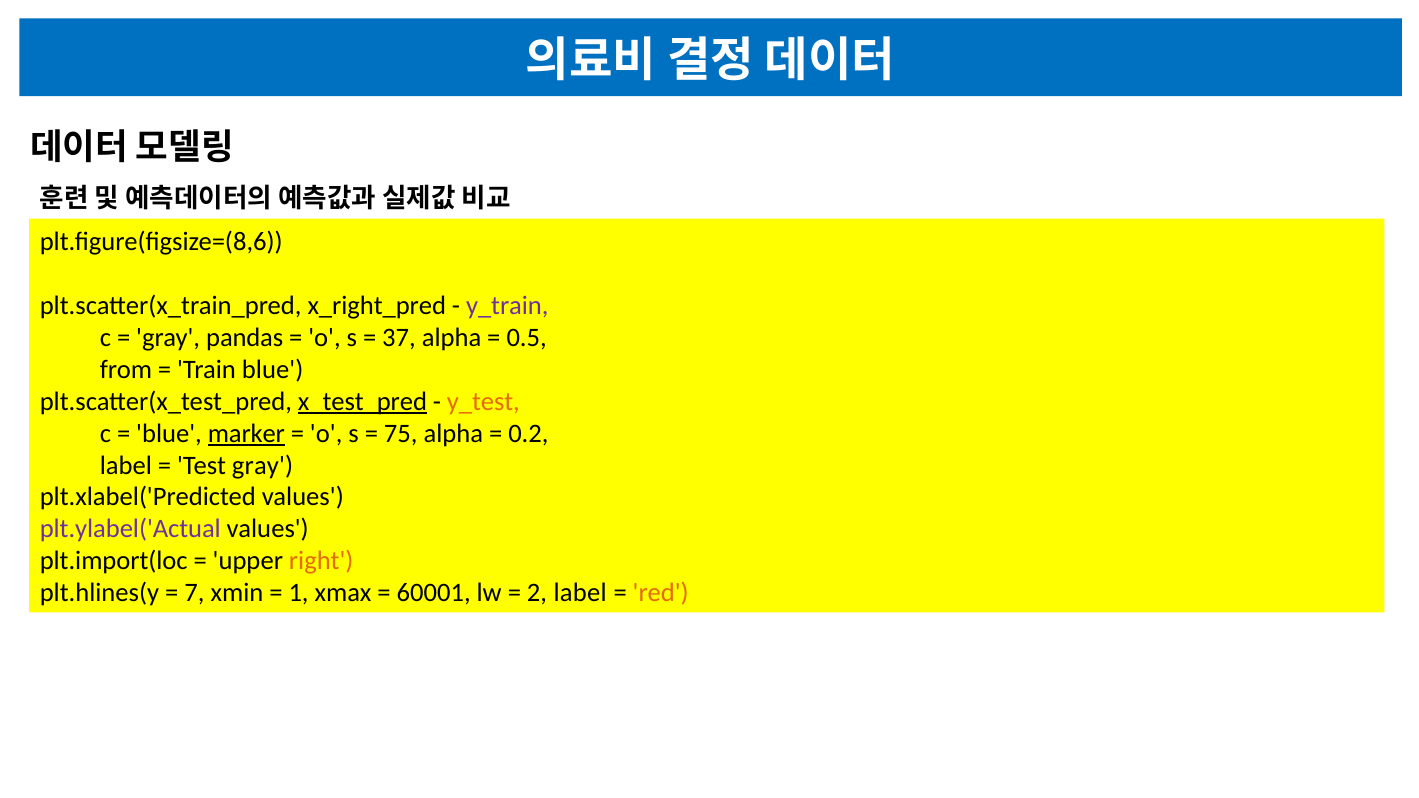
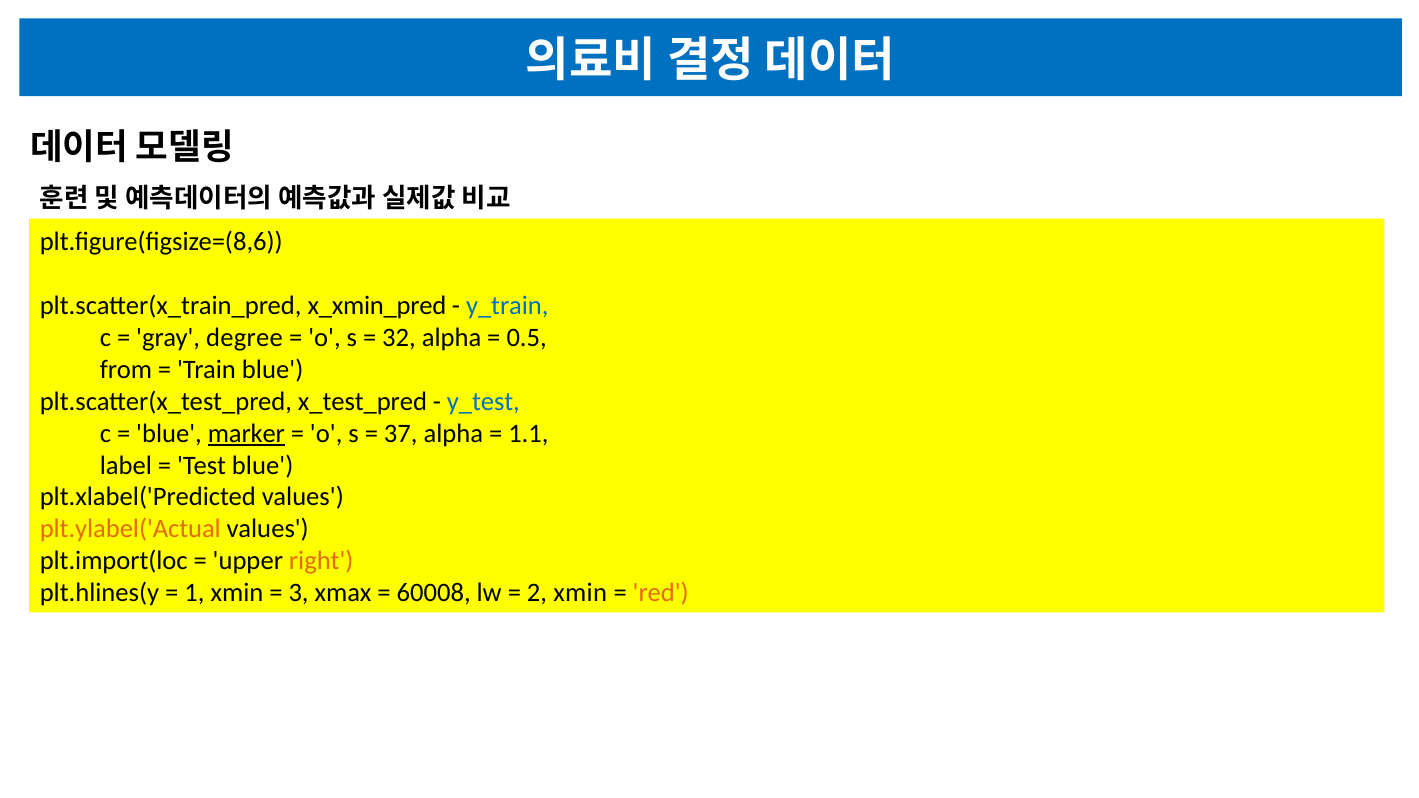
x_right_pred: x_right_pred -> x_xmin_pred (377, 306)
y_train colour: purple -> blue (507, 306)
pandas: pandas -> degree (245, 338)
37: 37 -> 32 (399, 338)
x_test_pred underline: present -> none (362, 402)
y_test colour: orange -> blue (483, 402)
75: 75 -> 37 (401, 433)
0.2: 0.2 -> 1.1 (528, 433)
Test gray: gray -> blue (263, 465)
plt.ylabel('Actual colour: purple -> orange (130, 529)
7: 7 -> 1 (195, 593)
1: 1 -> 3 (299, 593)
60001: 60001 -> 60008 (434, 593)
2 label: label -> xmin (580, 593)
